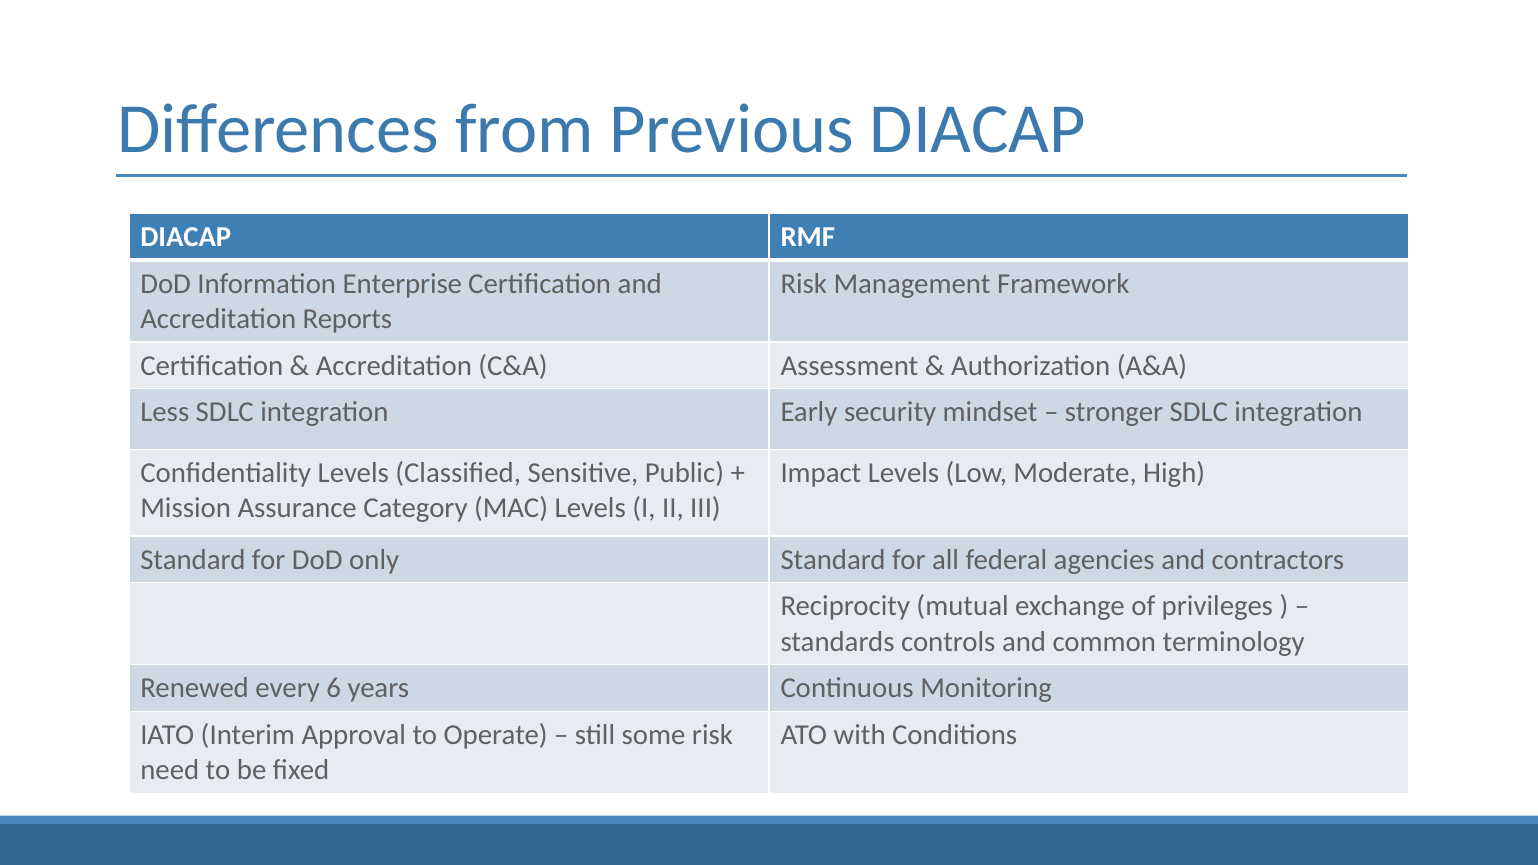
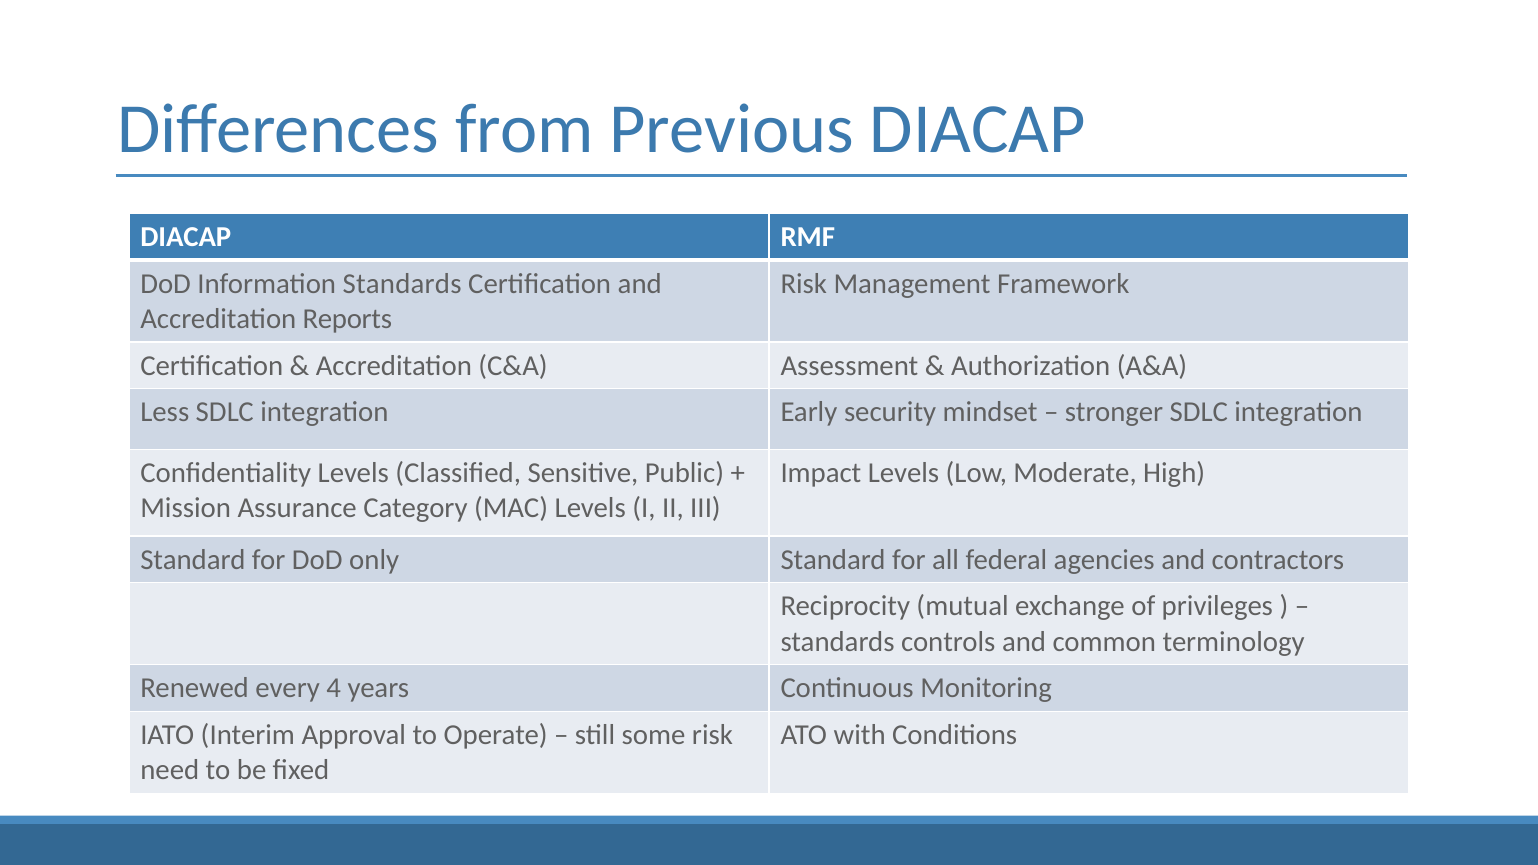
Information Enterprise: Enterprise -> Standards (402, 284)
6: 6 -> 4 (334, 688)
